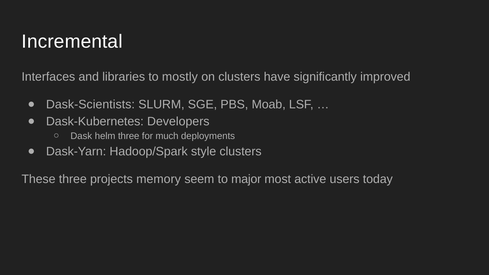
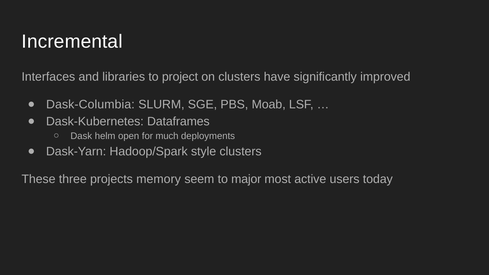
mostly: mostly -> project (180, 77)
Dask-Scientists: Dask-Scientists -> Dask-Columbia (90, 105)
Developers: Developers -> Dataframes (178, 121)
helm three: three -> open (129, 136)
